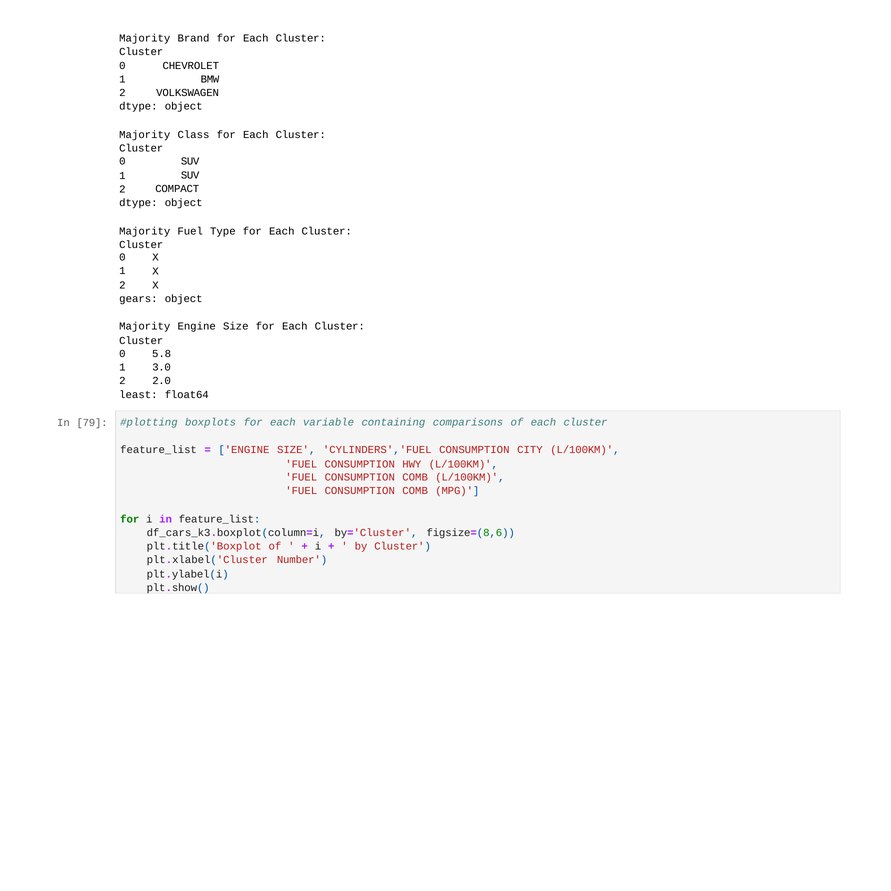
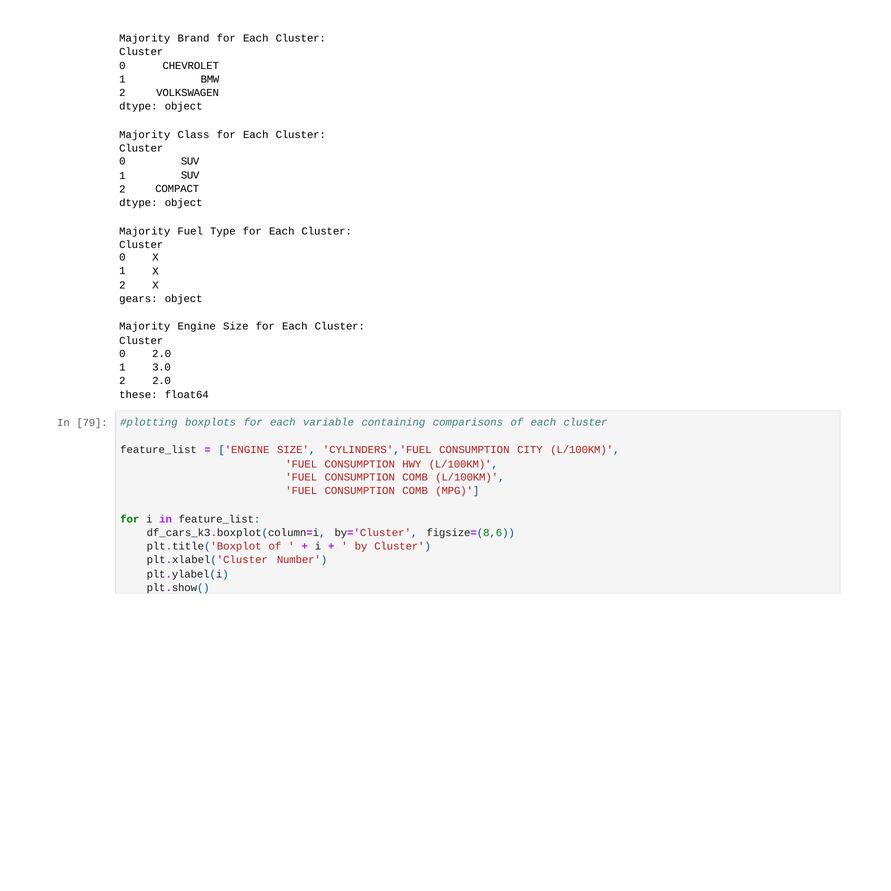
5.8: 5.8 -> 2.0 (162, 354)
least: least -> these (138, 395)
